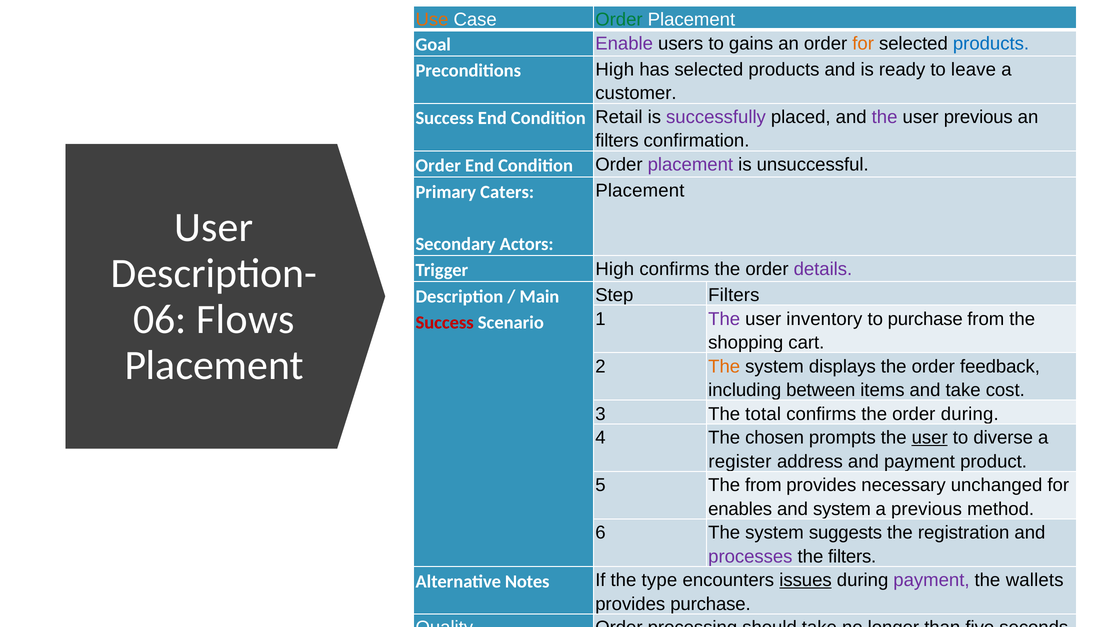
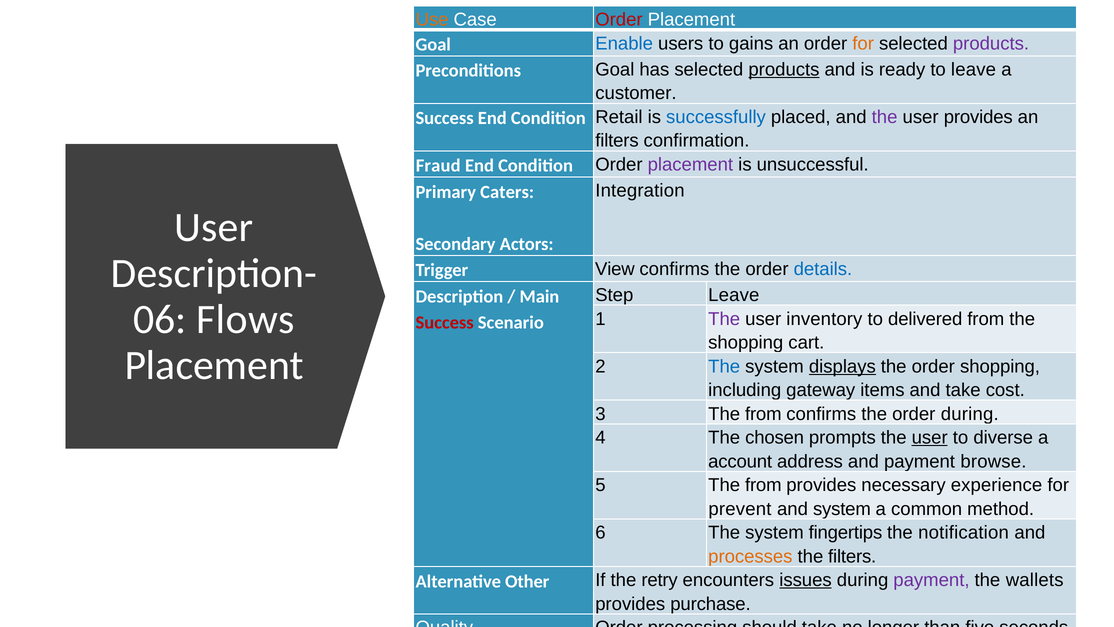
Order colour: green -> red (619, 20)
Enable colour: purple -> blue (624, 43)
products colour: blue -> purple (991, 43)
Preconditions High: High -> Goal (615, 70)
products underline: none -> present (784, 70)
successfully colour: purple -> blue (716, 117)
user previous: previous -> provides (978, 117)
Order: Order -> Fraud (438, 166)
Placement: Placement -> Integration (640, 191)
Trigger High: High -> View (615, 269)
details colour: purple -> blue (823, 269)
Step Filters: Filters -> Leave (734, 295)
to purchase: purchase -> delivered (925, 319)
The colour: orange -> blue (724, 366)
displays underline: none -> present (842, 366)
order feedback: feedback -> shopping (1000, 366)
between: between -> gateway (821, 390)
3 The total: total -> from (763, 414)
register: register -> account (740, 461)
product: product -> browse (993, 461)
unchanged: unchanged -> experience (997, 485)
enables: enables -> prevent (740, 509)
a previous: previous -> common (927, 509)
suggests: suggests -> fingertips (845, 532)
registration: registration -> notification (964, 532)
processes colour: purple -> orange (750, 556)
Notes: Notes -> Other (527, 581)
type: type -> retry (660, 580)
